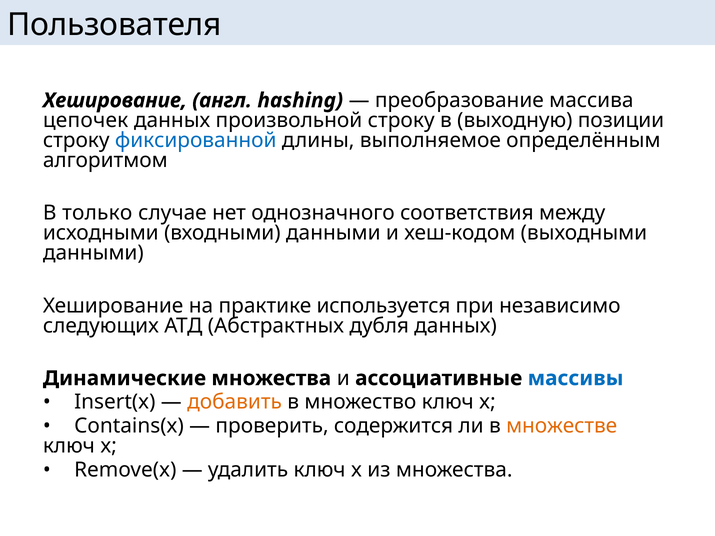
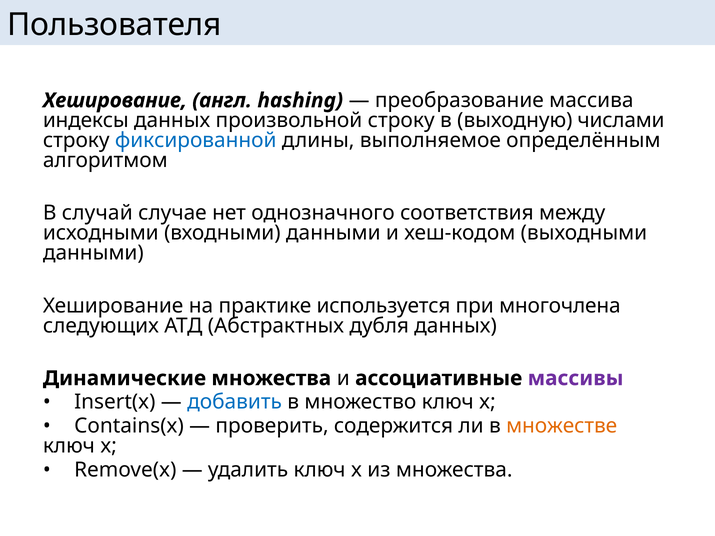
цепочек: цепочек -> индексы (86, 120)
позиции: позиции -> числами (621, 120)
только: только -> случай (97, 213)
независимо: независимо -> многочлена (560, 306)
массивы colour: blue -> purple (576, 378)
добавить colour: orange -> blue (235, 402)
